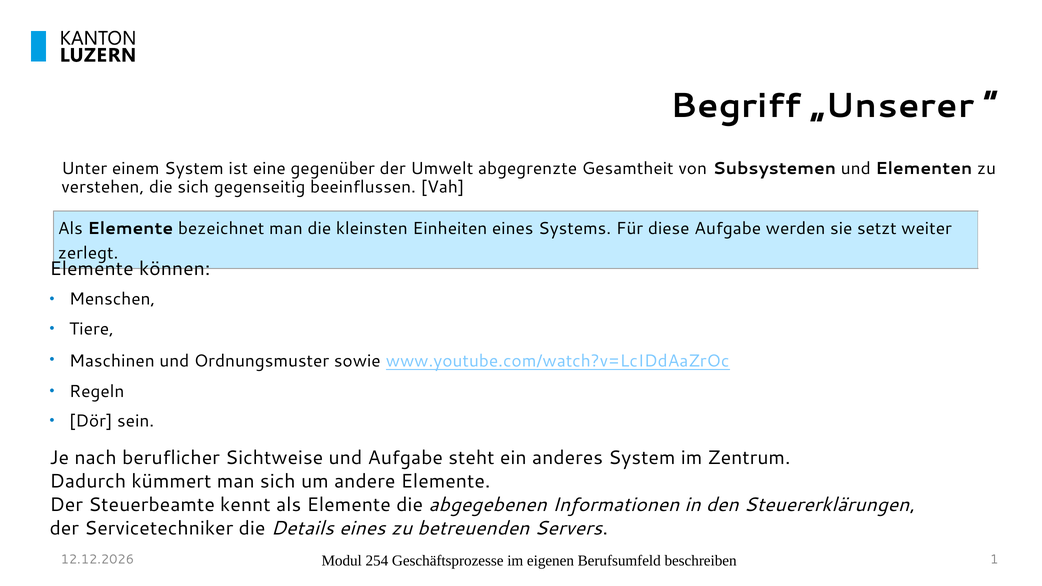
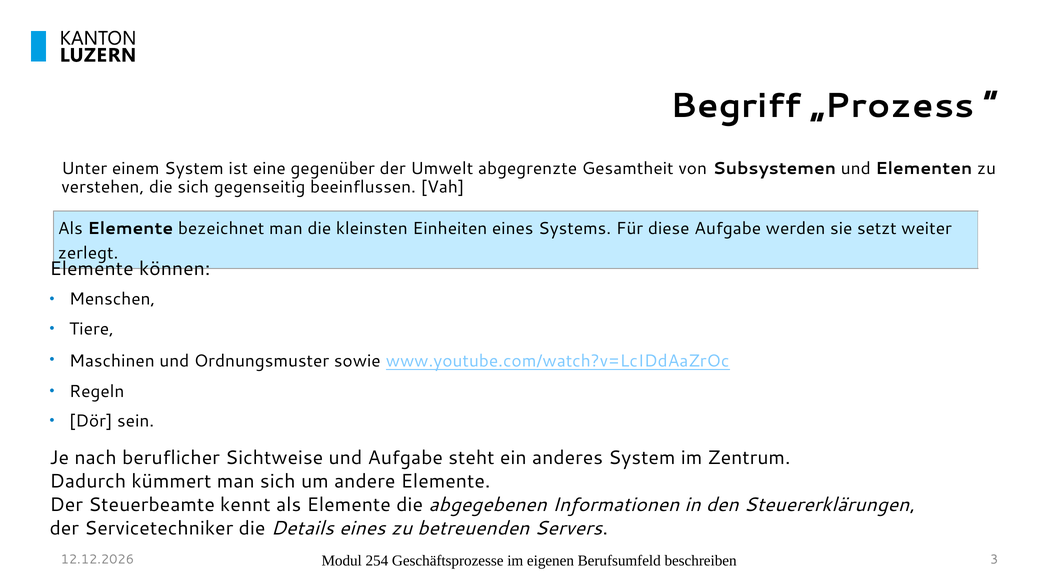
„Unserer: „Unserer -> „Prozess (893, 106)
1: 1 -> 3 (994, 559)
